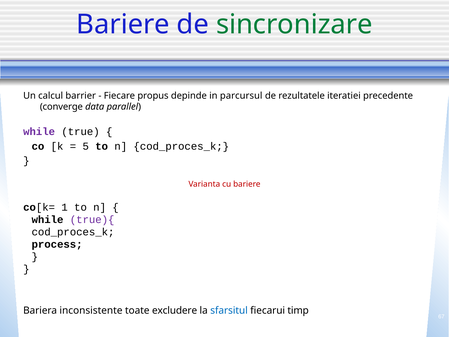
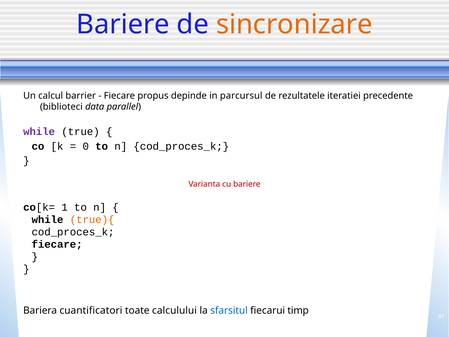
sincronizare colour: green -> orange (294, 24)
converge: converge -> biblioteci (61, 107)
5: 5 -> 0 (86, 146)
true){ colour: purple -> orange (92, 219)
process: process -> fiecare (57, 244)
inconsistente: inconsistente -> cuantificatori (91, 310)
excludere: excludere -> calculului (174, 310)
